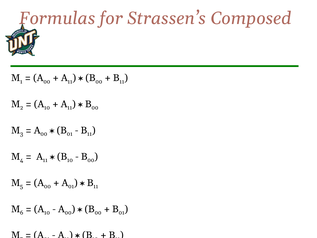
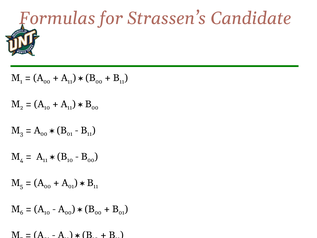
Composed: Composed -> Candidate (251, 18)
